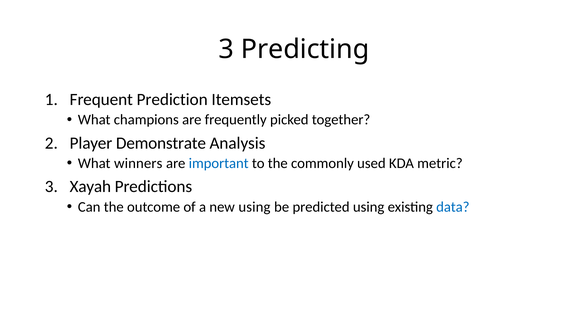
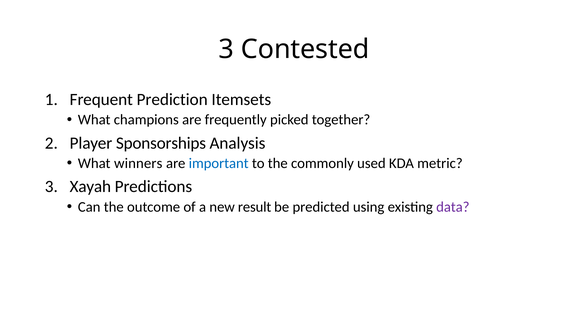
Predicting: Predicting -> Contested (305, 49)
Demonstrate: Demonstrate -> Sponsorships (161, 143)
new using: using -> result (255, 207)
data colour: blue -> purple (453, 207)
